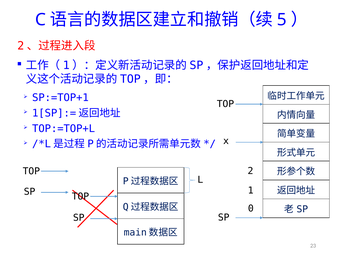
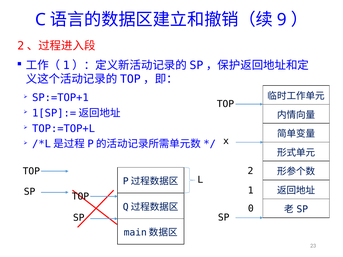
5: 5 -> 9 (282, 20)
